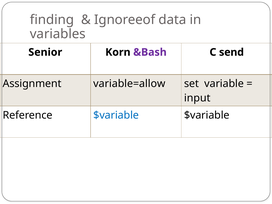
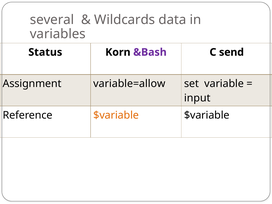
finding: finding -> several (52, 20)
Ignoreeof: Ignoreeof -> Wildcards (125, 20)
Senior: Senior -> Status (45, 52)
$variable colour: blue -> orange (116, 115)
